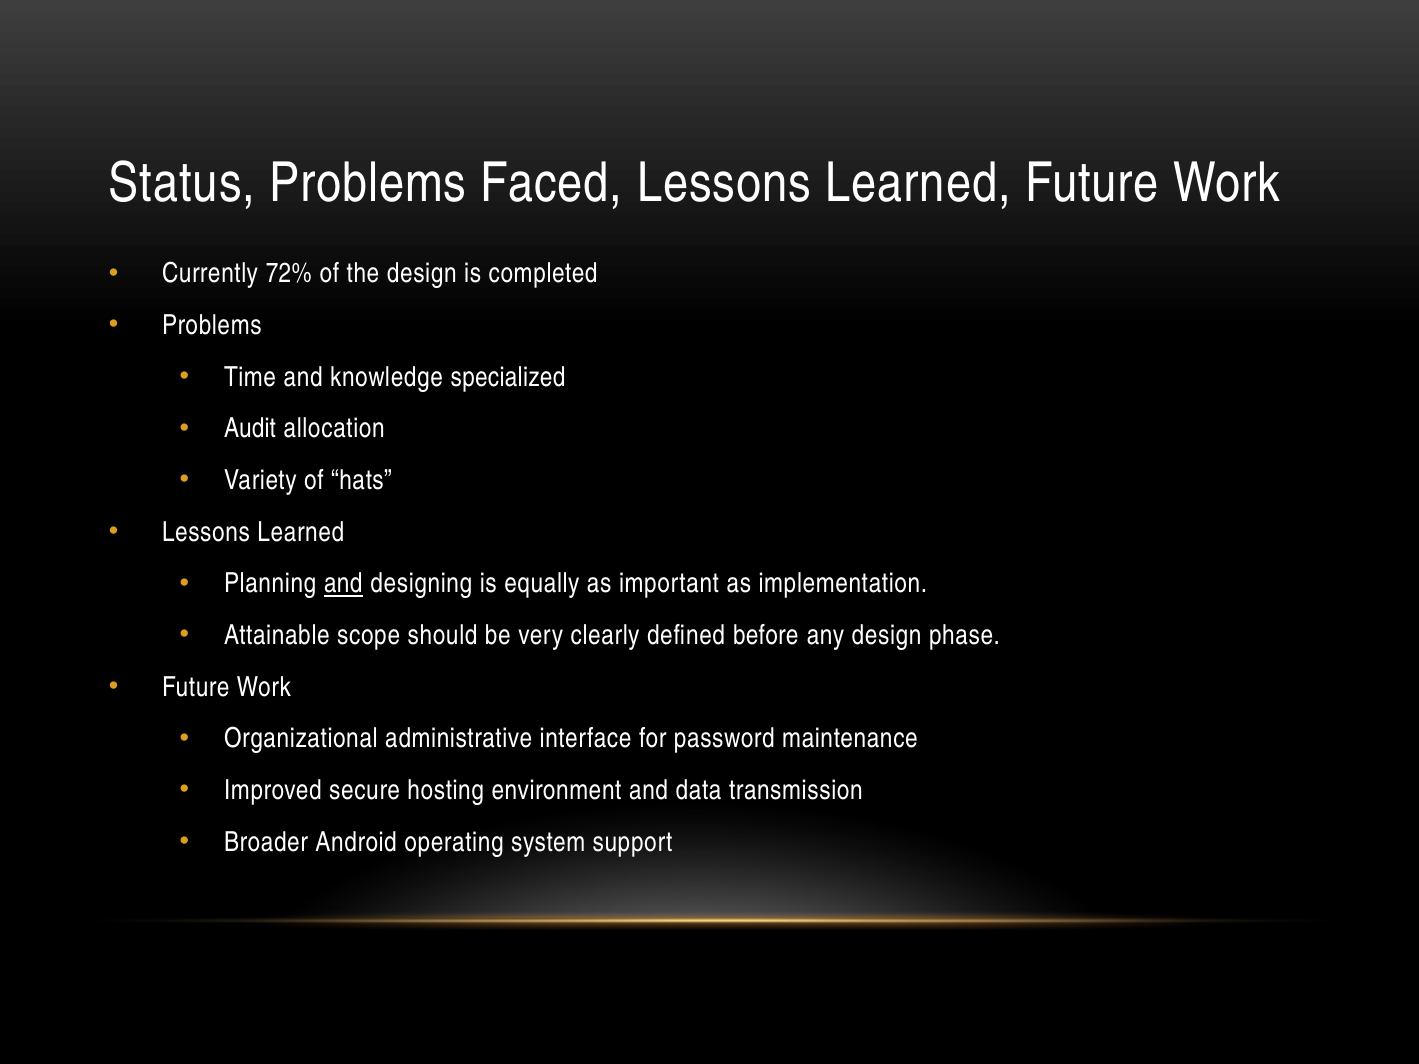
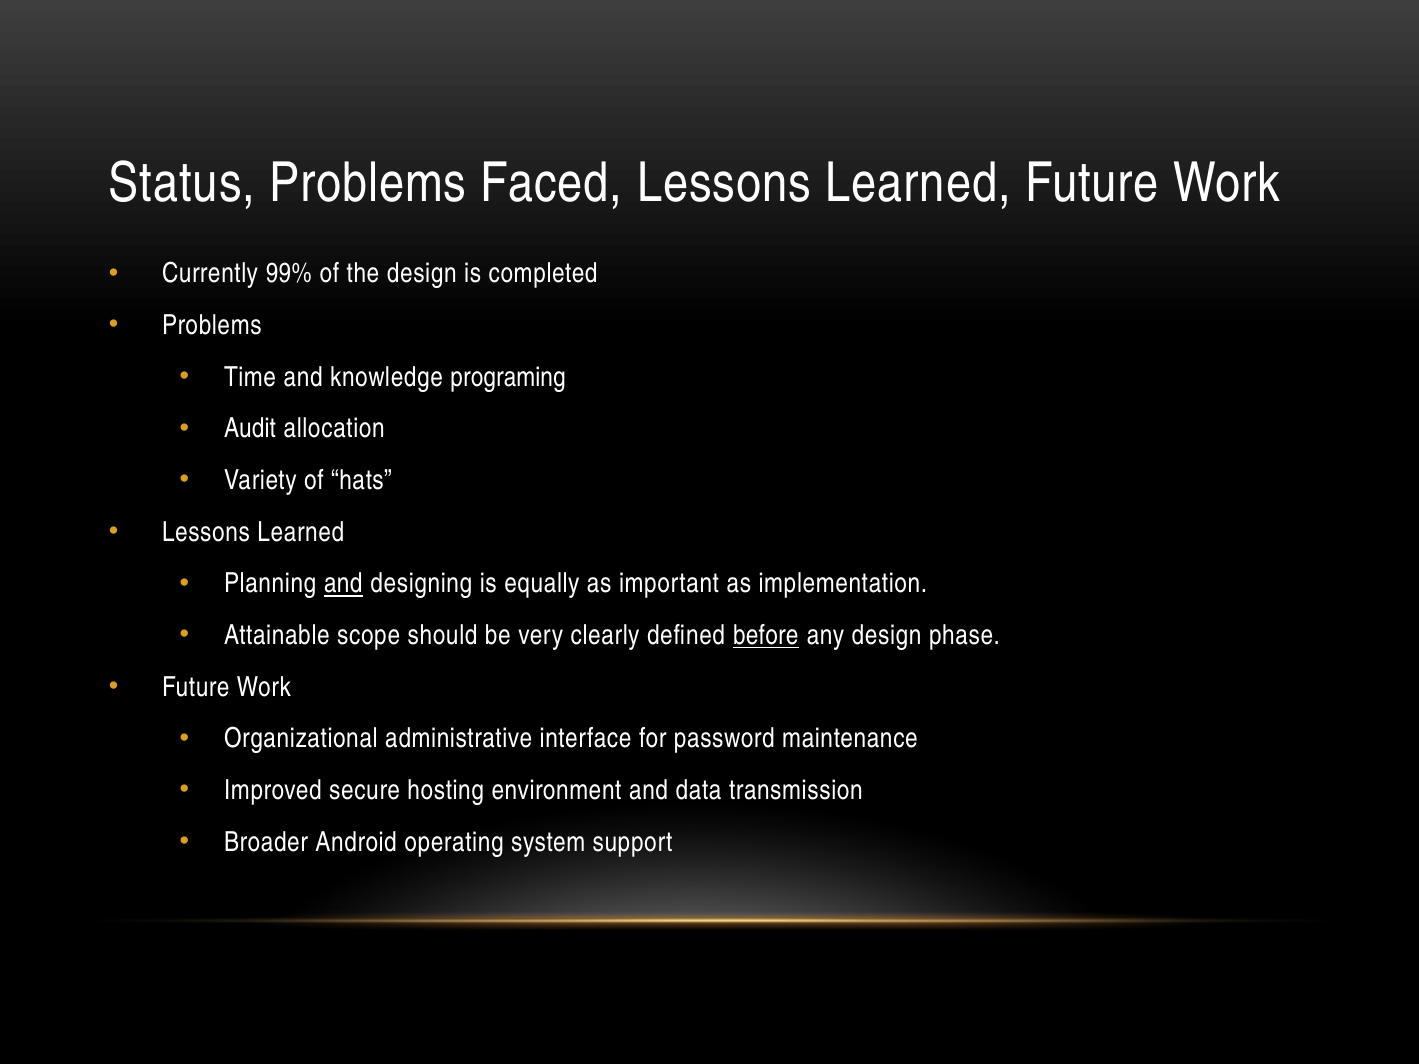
72%: 72% -> 99% (289, 274)
specialized: specialized -> programing (508, 377)
before underline: none -> present (766, 636)
